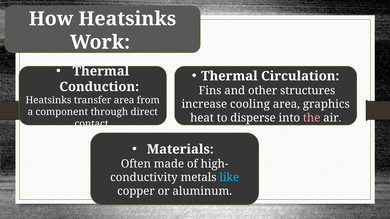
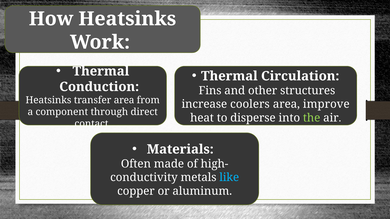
cooling: cooling -> coolers (250, 104)
graphics: graphics -> improve (326, 104)
the colour: pink -> light green (312, 118)
